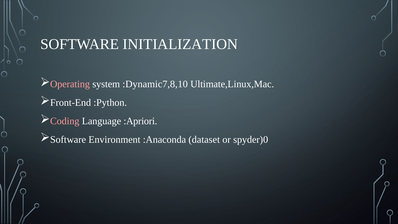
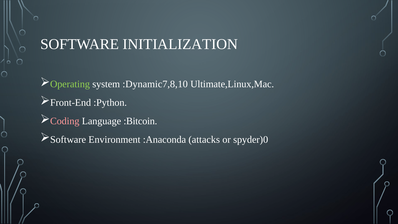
Operating colour: pink -> light green (70, 84)
:Apriori: :Apriori -> :Bitcoin (140, 121)
dataset: dataset -> attacks (204, 139)
